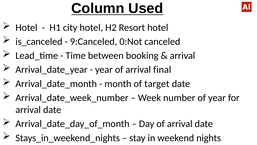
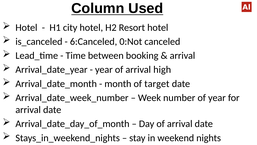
9:Canceled: 9:Canceled -> 6:Canceled (94, 41)
final: final -> high (162, 69)
